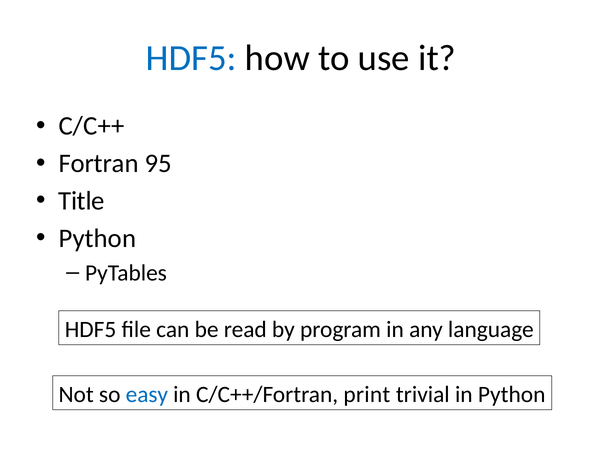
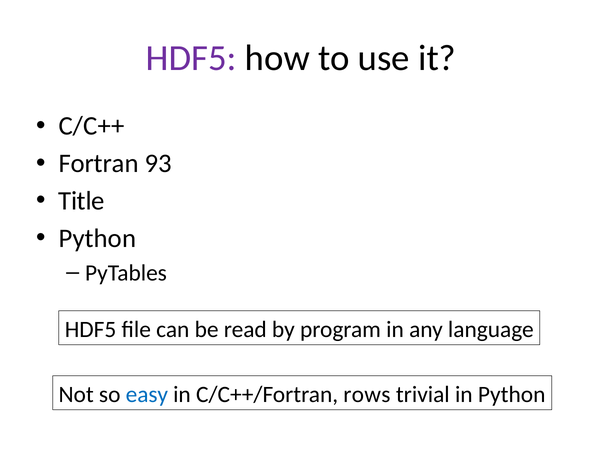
HDF5 colour: blue -> purple (191, 58)
95: 95 -> 93 (158, 164)
print: print -> rows (367, 395)
